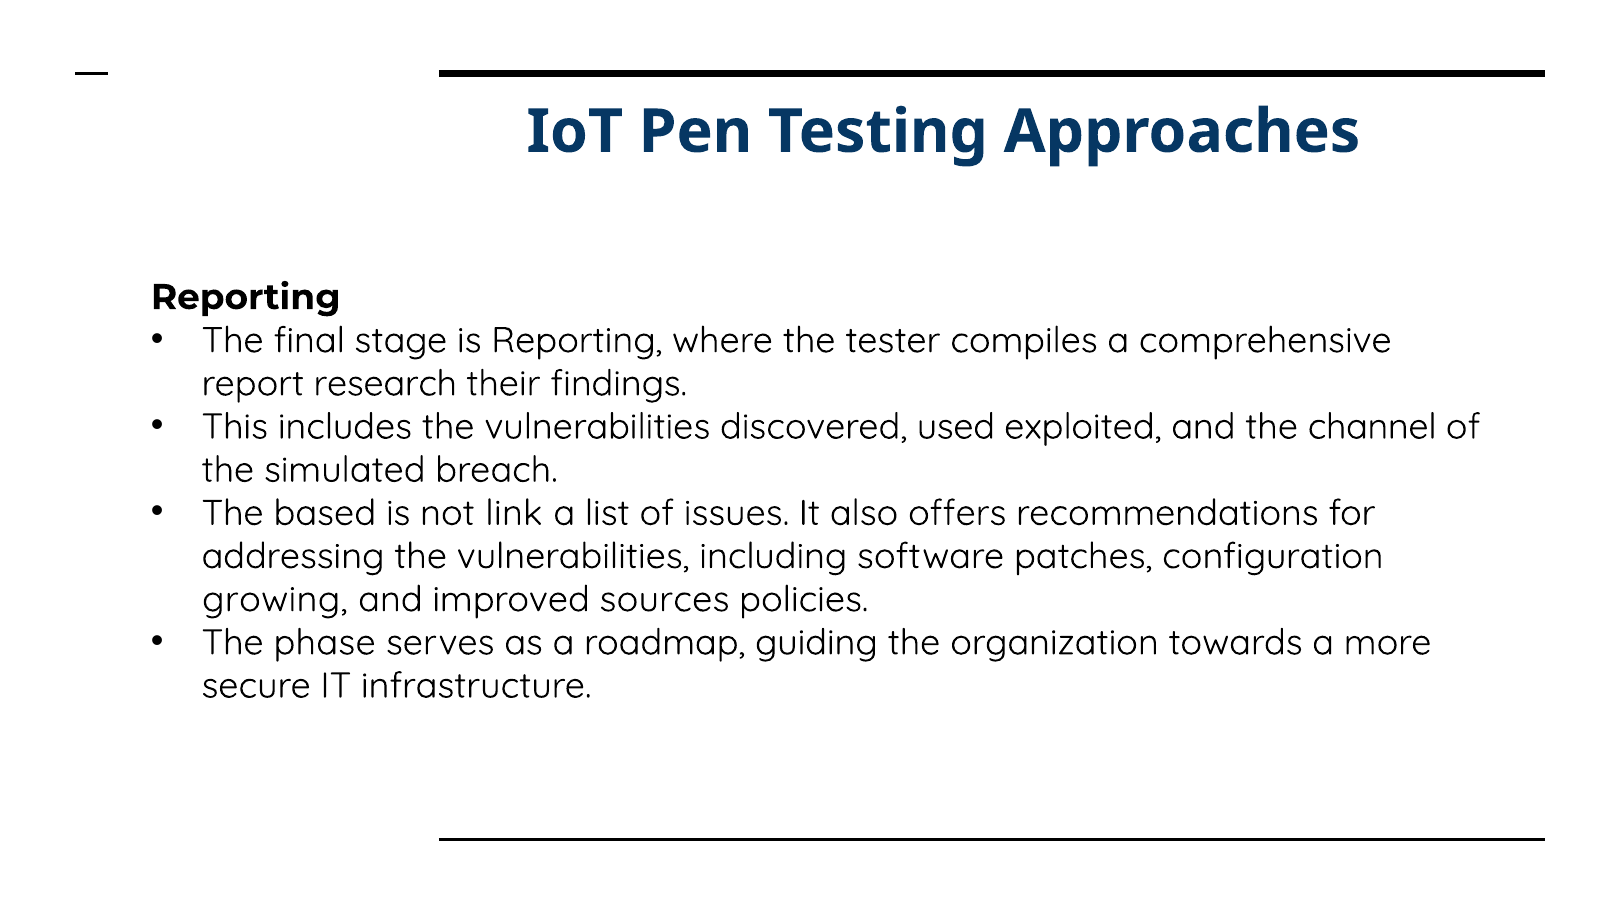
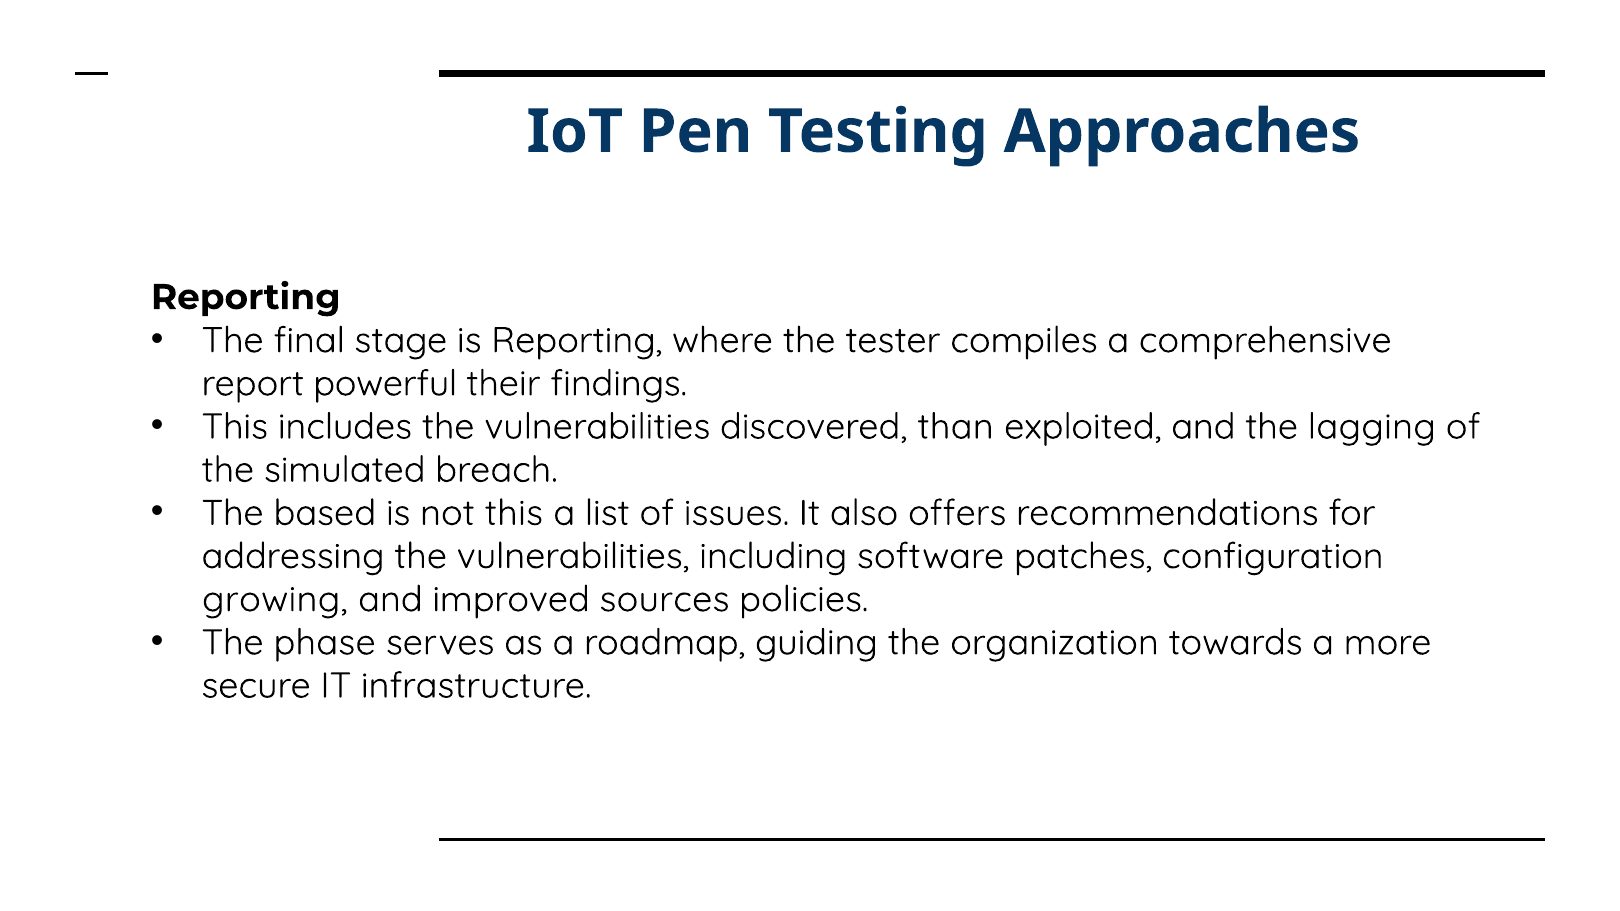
research: research -> powerful (385, 384)
used: used -> than (956, 427)
channel: channel -> lagging (1372, 427)
not link: link -> this (514, 513)
